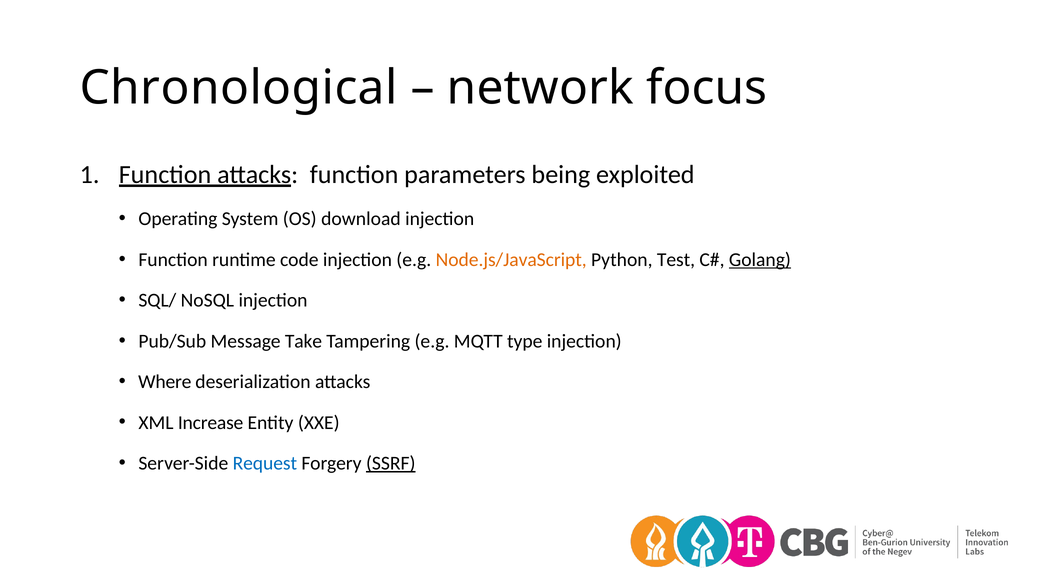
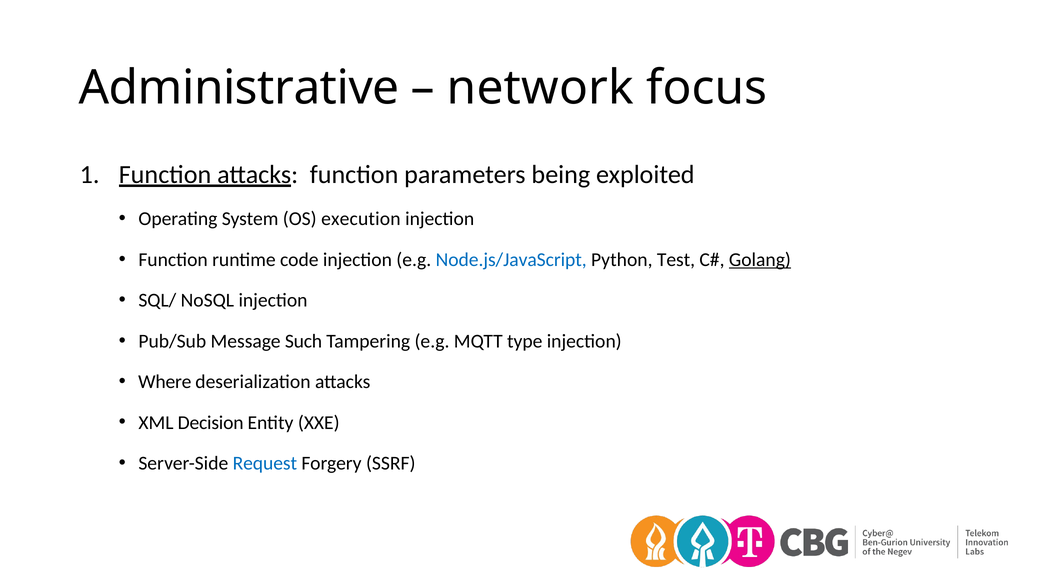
Chronological: Chronological -> Administrative (239, 88)
download: download -> execution (361, 219)
Node.js/JavaScript colour: orange -> blue (511, 260)
Take: Take -> Such (304, 341)
Increase: Increase -> Decision (211, 422)
SSRF underline: present -> none (391, 463)
